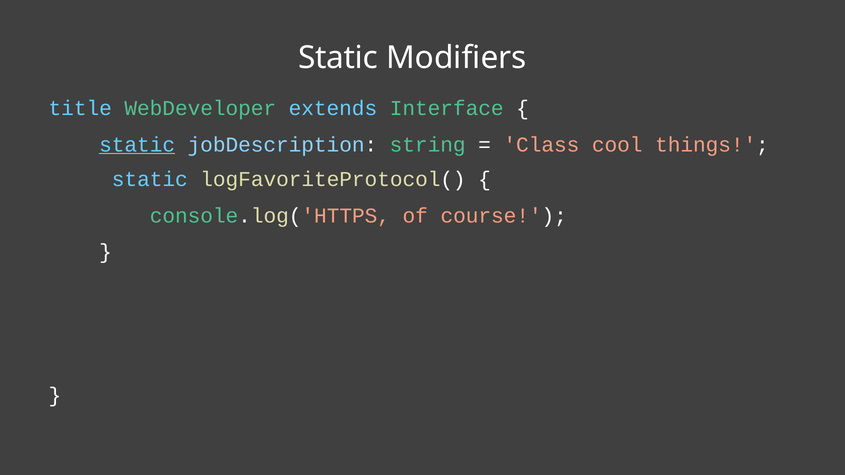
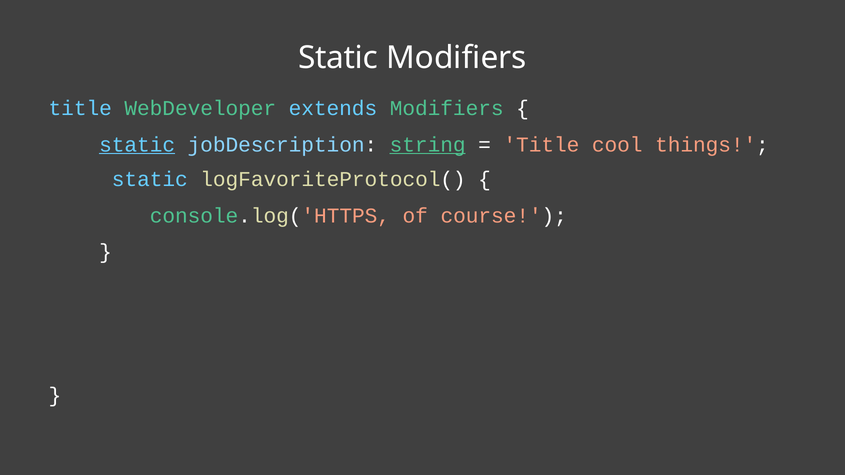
extends Interface: Interface -> Modifiers (447, 109)
string underline: none -> present (428, 145)
Class: Class -> Title (541, 145)
